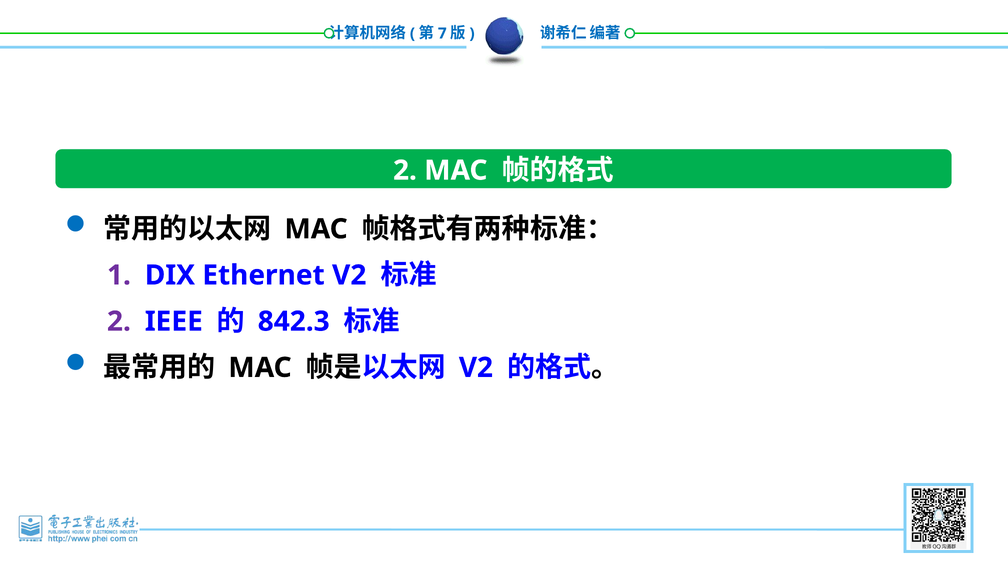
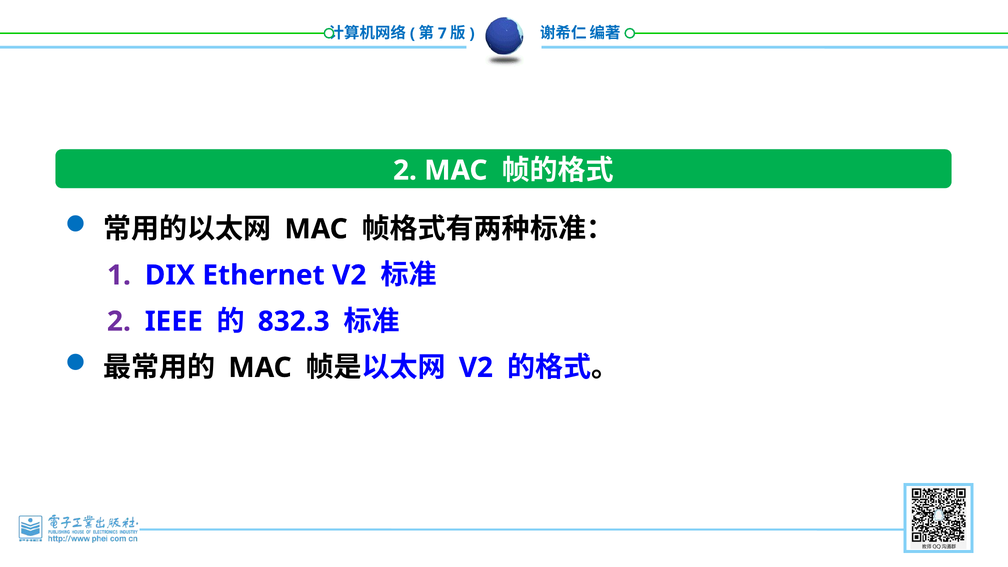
842.3: 842.3 -> 832.3 (294, 321)
